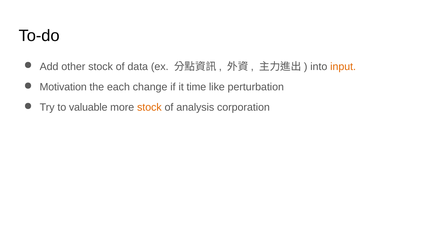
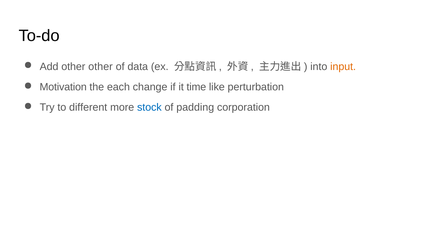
other stock: stock -> other (101, 66)
valuable: valuable -> different (88, 107)
stock colour: orange -> blue (149, 107)
analysis: analysis -> padding (195, 107)
